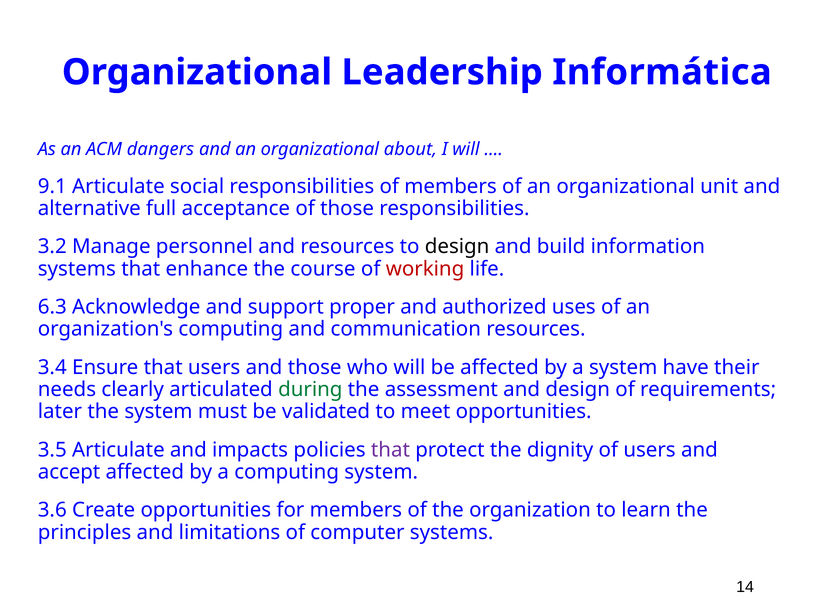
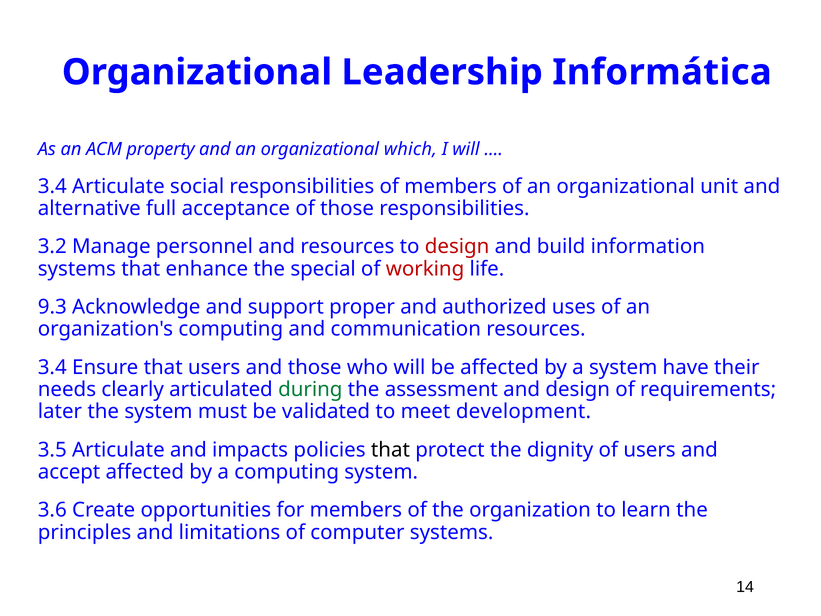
dangers: dangers -> property (161, 149)
about: about -> which (410, 149)
9.1: 9.1 -> 3.4 (52, 186)
design colour: black -> red (457, 246)
course: course -> special (323, 269)
6.3: 6.3 -> 9.3 (52, 307)
meet opportunities: opportunities -> development (523, 411)
that colour: purple -> black (390, 450)
